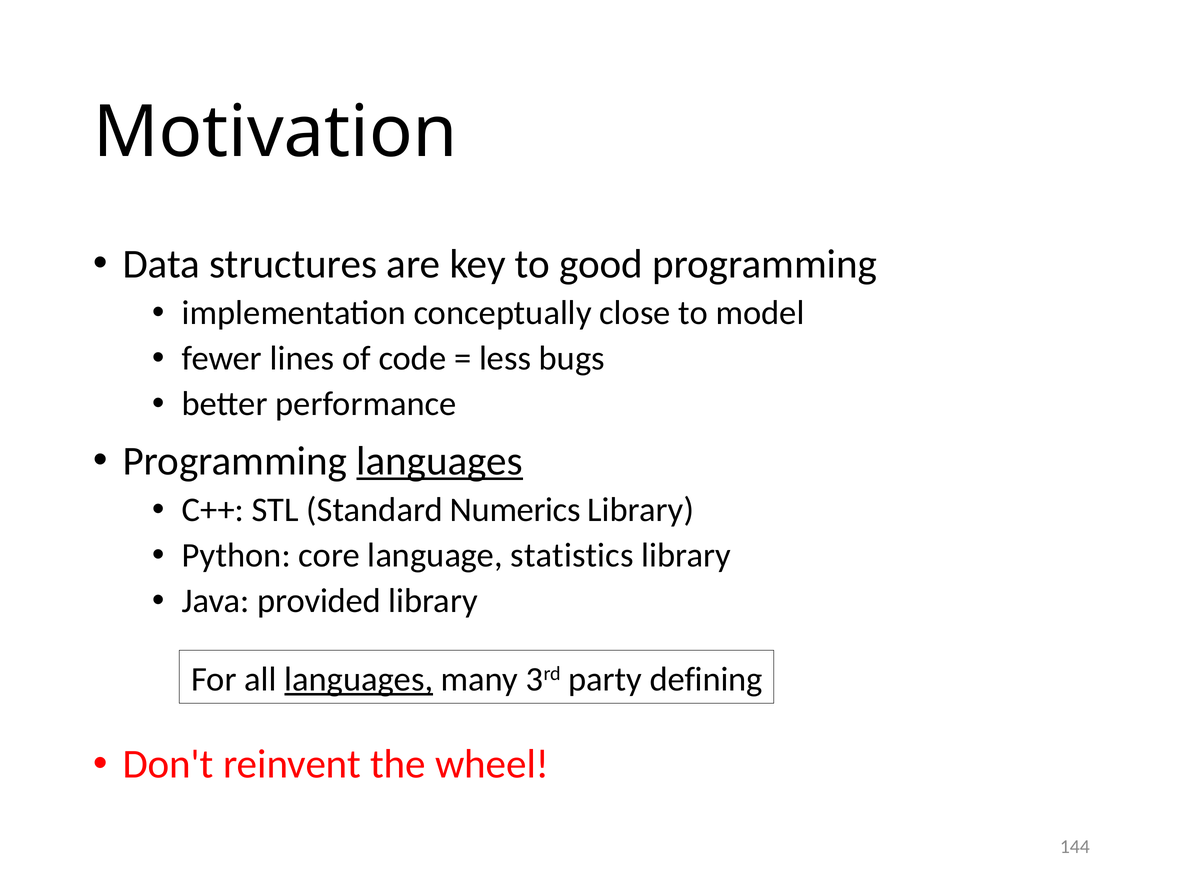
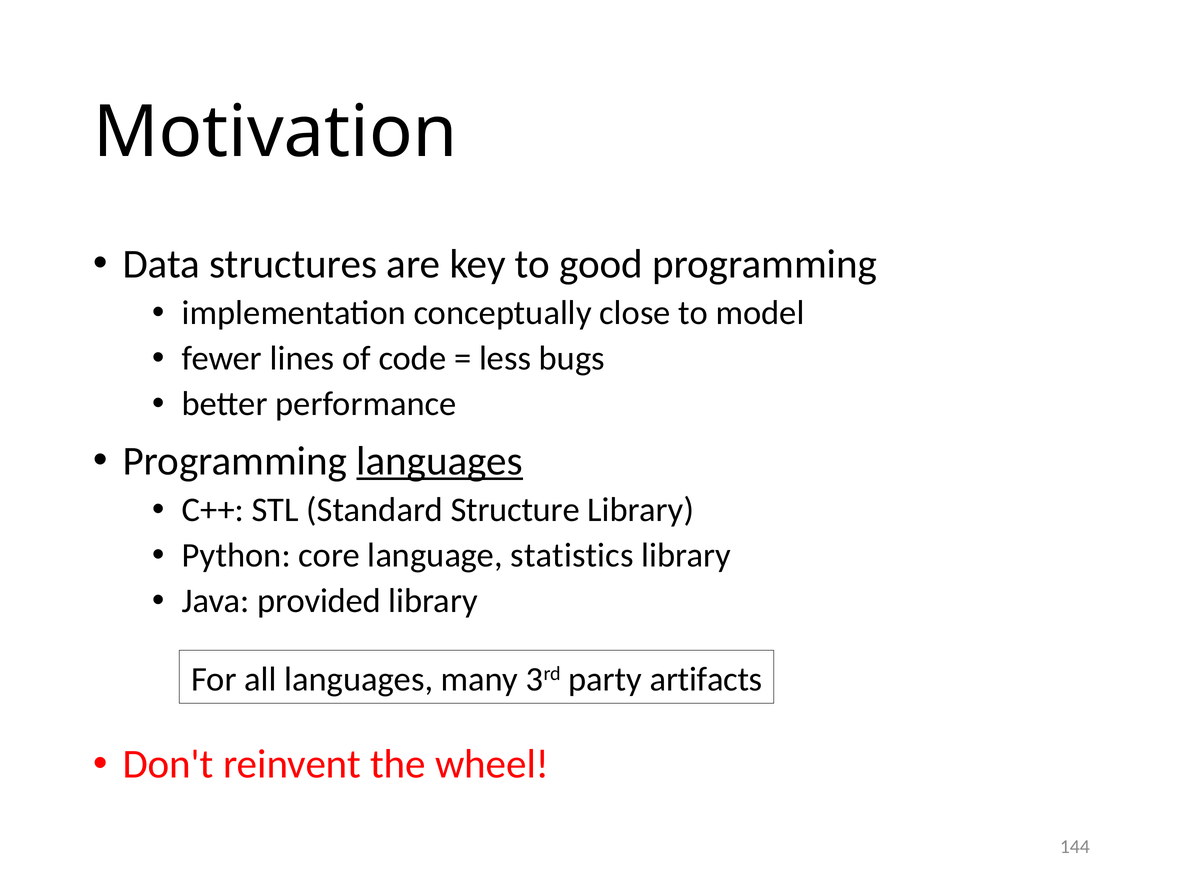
Numerics: Numerics -> Structure (515, 510)
languages underline: present -> none (359, 680)
defining: defining -> artifacts (706, 680)
